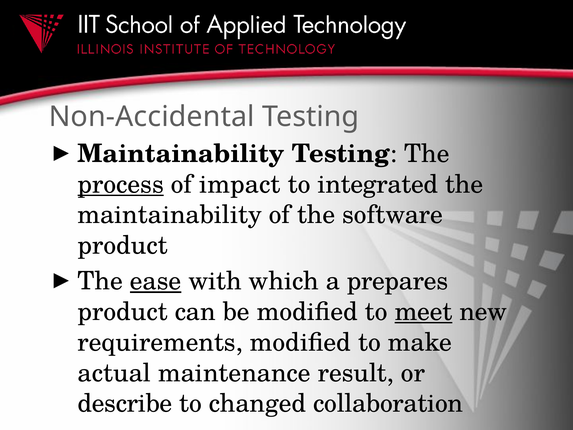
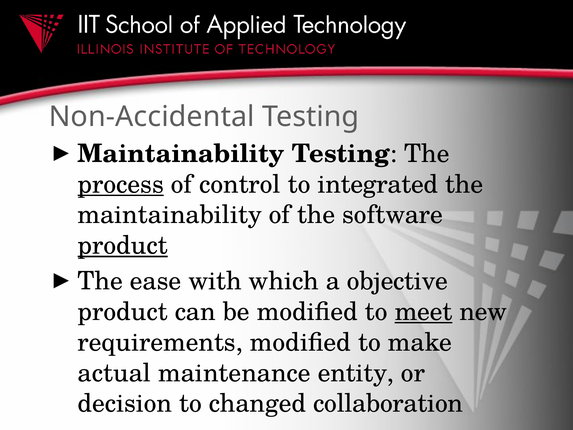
impact: impact -> control (240, 184)
product underline: none -> present (123, 245)
ease underline: present -> none (156, 281)
prepares: prepares -> objective (397, 281)
result: result -> entity (356, 373)
describe: describe -> decision (125, 403)
